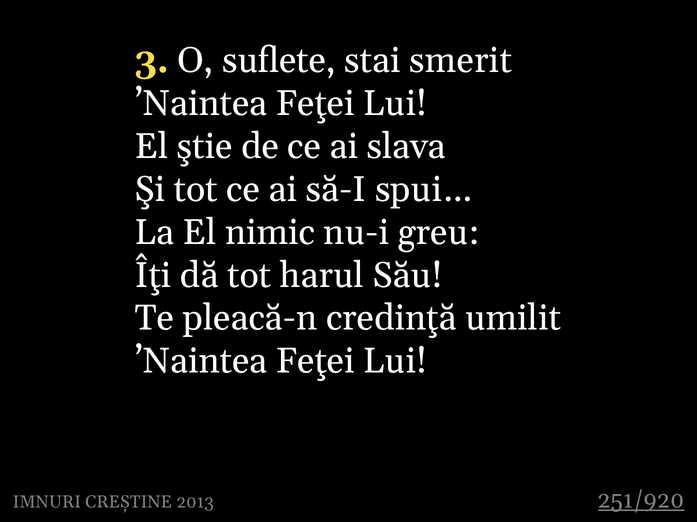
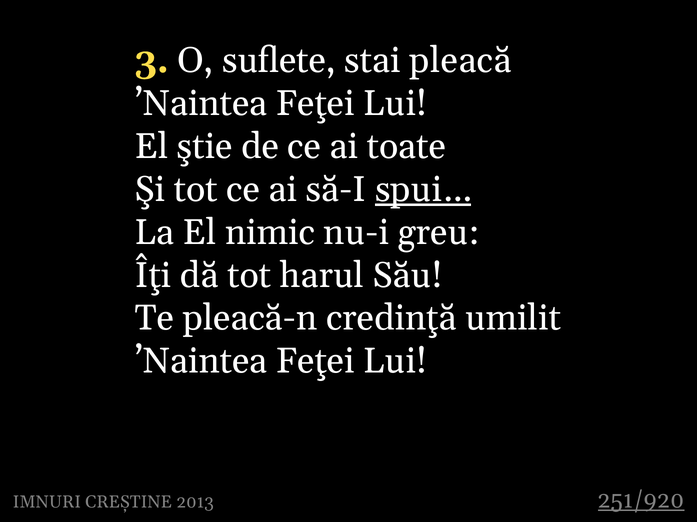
smerit: smerit -> pleacă (461, 61)
slava: slava -> toate (406, 147)
spui… underline: none -> present (423, 190)
